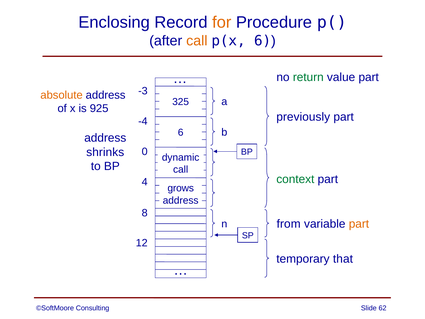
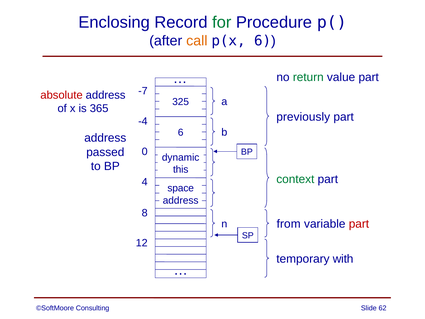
for colour: orange -> green (222, 22)
-3: -3 -> -7 (143, 91)
absolute colour: orange -> red (62, 95)
925: 925 -> 365 (99, 108)
shrinks: shrinks -> passed (105, 152)
call: call -> this (181, 169)
grows: grows -> space (181, 188)
part colour: orange -> red (359, 224)
that: that -> with (343, 259)
